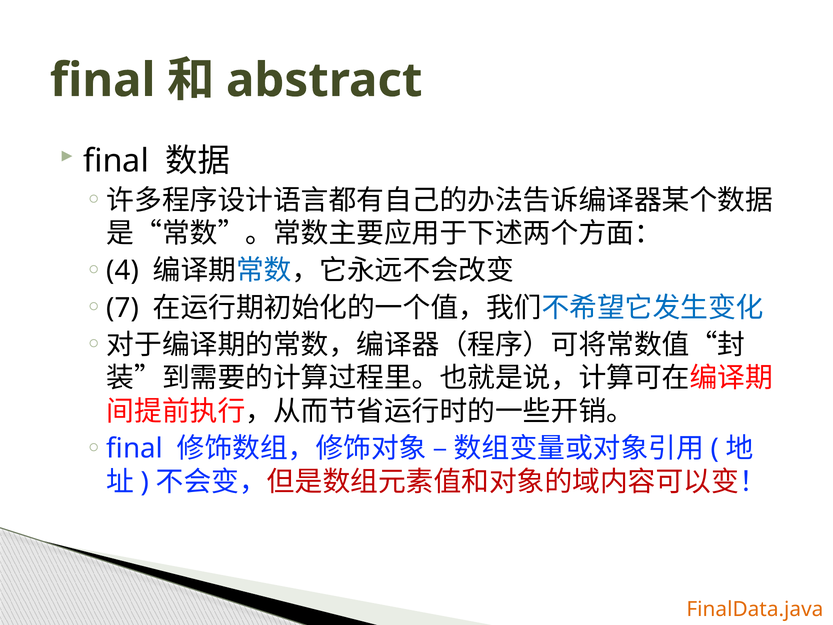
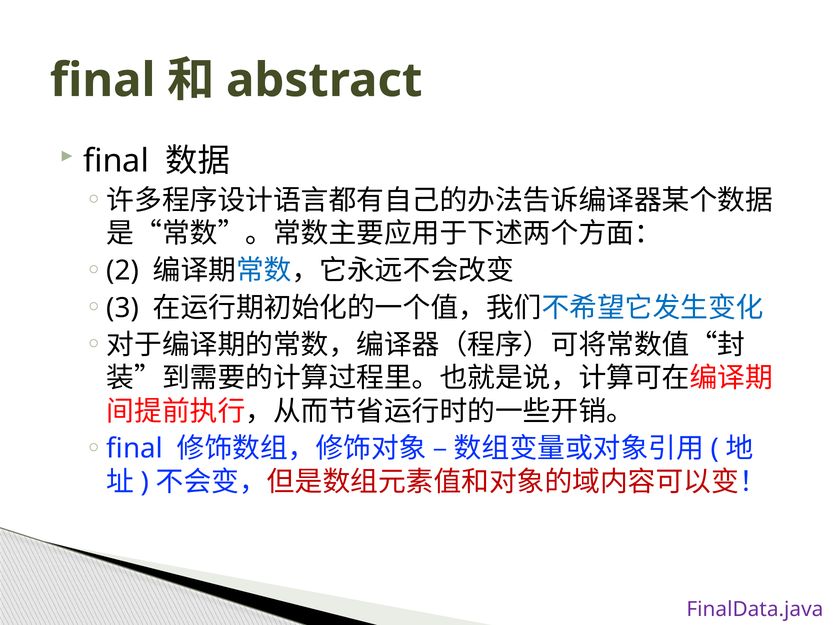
4: 4 -> 2 (123, 271)
7: 7 -> 3 (123, 308)
FinalData.java colour: orange -> purple (755, 609)
